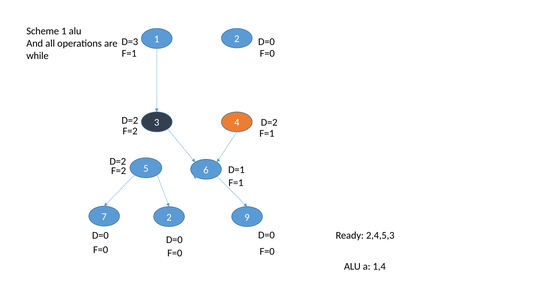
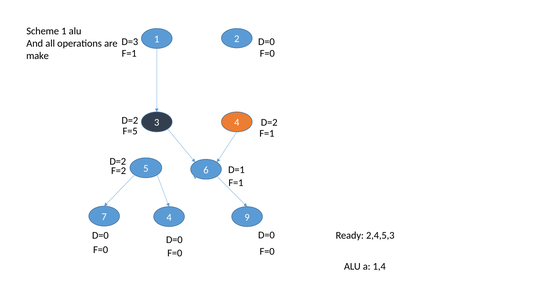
while: while -> make (38, 56)
F=2: F=2 -> F=5 (130, 131)
7 2: 2 -> 4 (169, 217)
